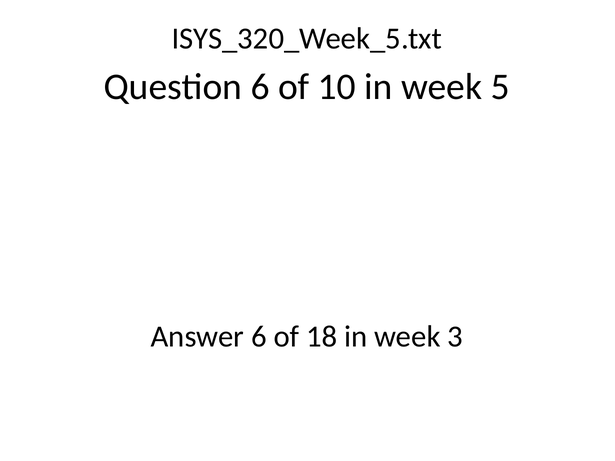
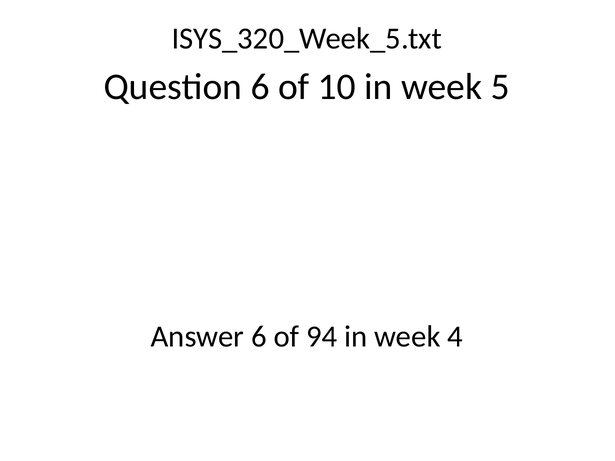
18: 18 -> 94 (322, 337)
3: 3 -> 4 (455, 337)
